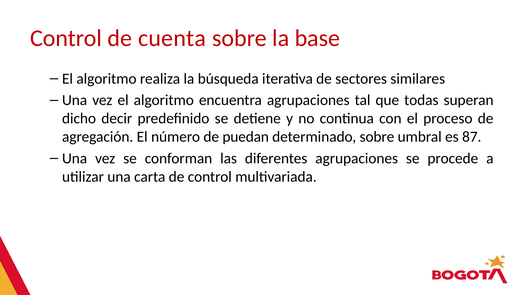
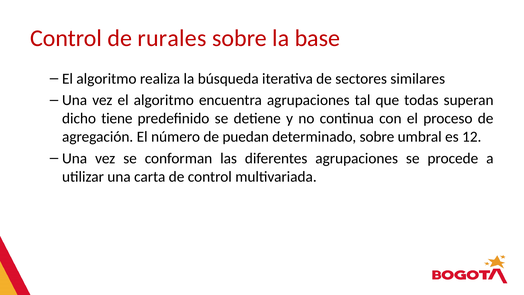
cuenta: cuenta -> rurales (172, 38)
decir: decir -> tiene (117, 118)
87: 87 -> 12 (472, 137)
